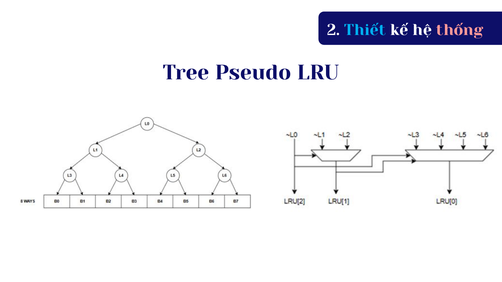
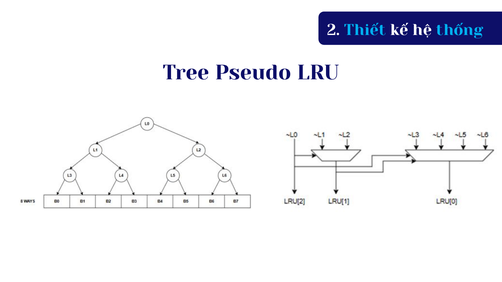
thống colour: pink -> light blue (460, 30)
